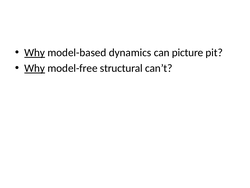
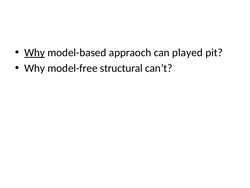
dynamics: dynamics -> appraoch (130, 52)
picture: picture -> played (188, 52)
Why underline: present -> none (35, 68)
